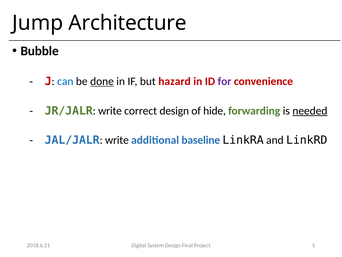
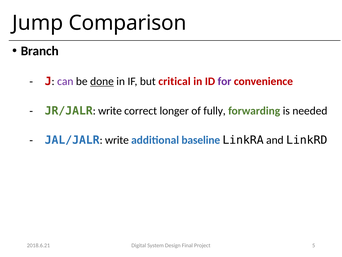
Architecture: Architecture -> Comparison (128, 23)
Bubble: Bubble -> Branch (40, 51)
can colour: blue -> purple (65, 81)
hazard: hazard -> critical (174, 81)
correct design: design -> longer (174, 111)
hide: hide -> fully (215, 111)
needed underline: present -> none (310, 111)
